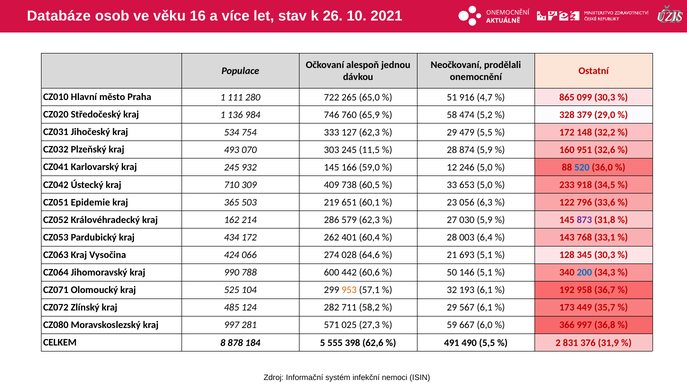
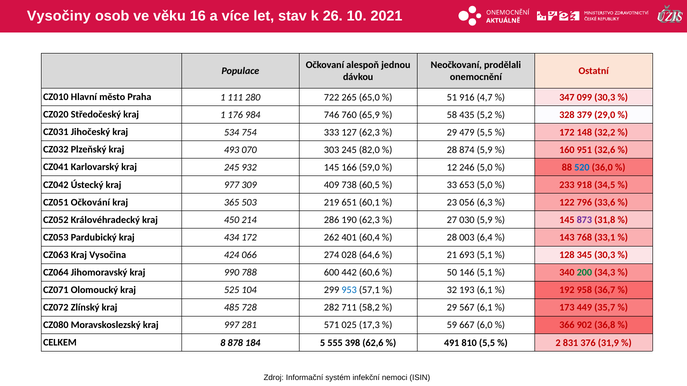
Databáze: Databáze -> Vysočiny (59, 16)
865: 865 -> 347 (567, 97)
136: 136 -> 176 (235, 115)
474: 474 -> 435 (467, 115)
11,5: 11,5 -> 82,0 (369, 150)
710: 710 -> 977 (232, 185)
Epidemie: Epidemie -> Očkování (90, 202)
162: 162 -> 450 (232, 220)
579: 579 -> 190 (349, 220)
200 colour: blue -> green (584, 273)
953 colour: orange -> blue (349, 290)
124: 124 -> 728 (249, 308)
27,3: 27,3 -> 17,3 (369, 326)
366 997: 997 -> 902 (584, 326)
490: 490 -> 810 (469, 343)
